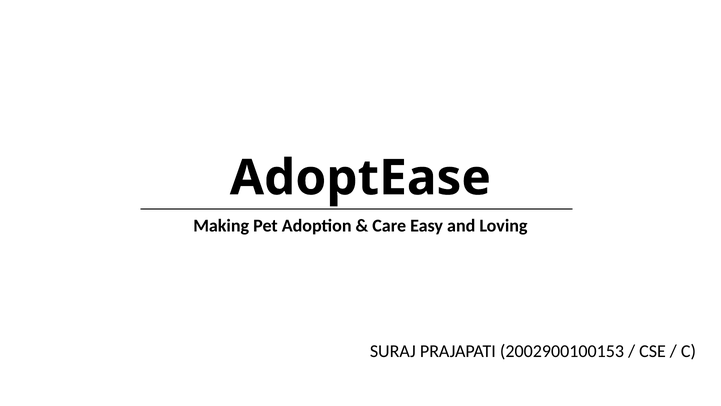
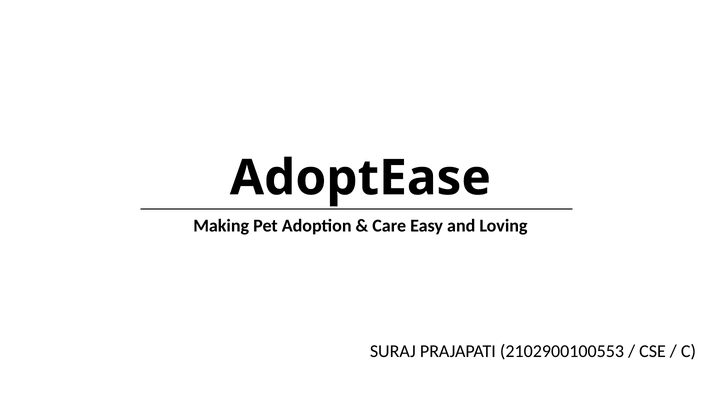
2002900100153: 2002900100153 -> 2102900100553 (562, 351)
